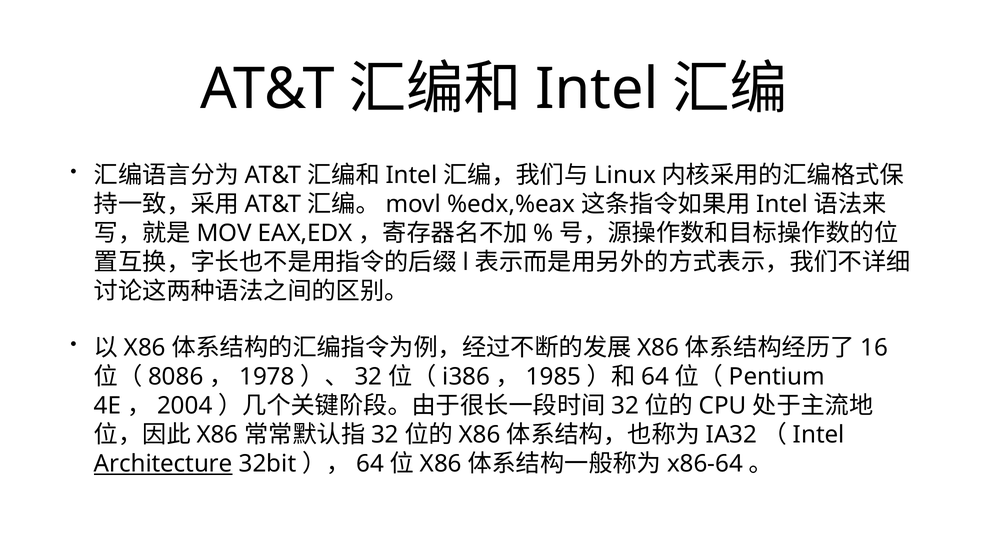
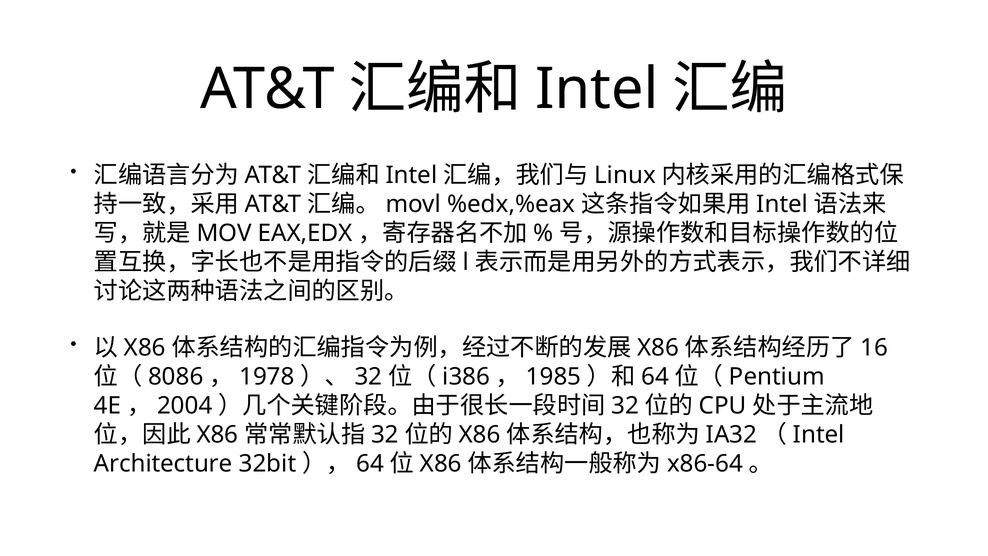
Architecture underline: present -> none (163, 464)
